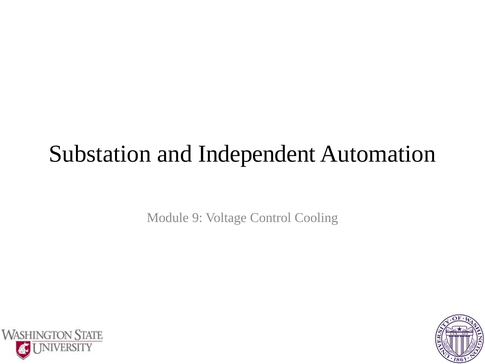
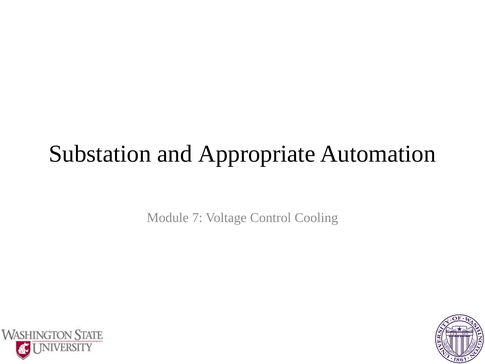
Independent: Independent -> Appropriate (257, 154)
9: 9 -> 7 (197, 218)
